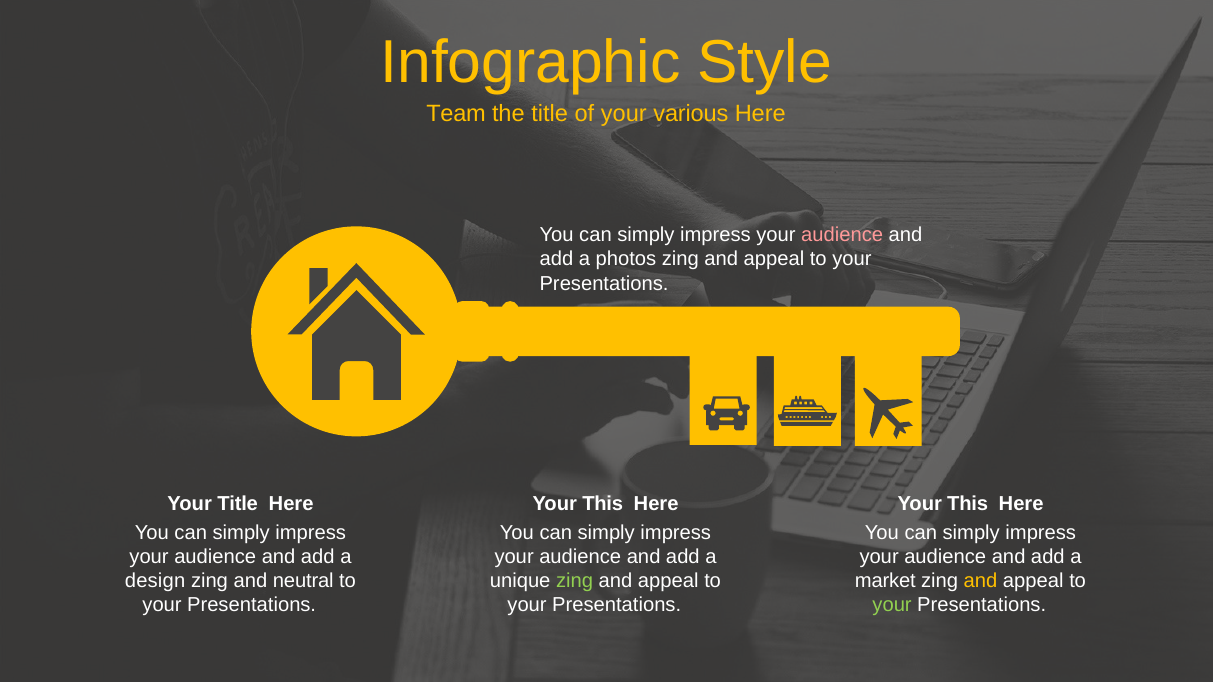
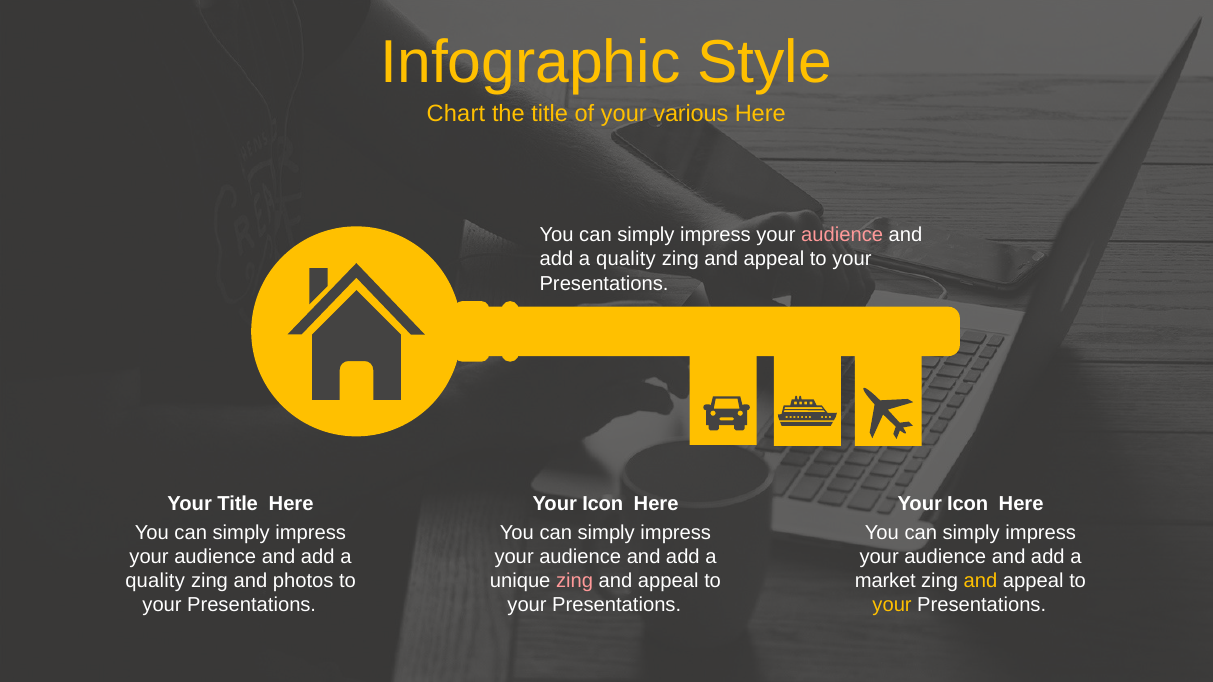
Team: Team -> Chart (456, 114)
photos: photos -> quality (626, 259)
This: This -> Icon (603, 504)
This: This -> Icon (968, 504)
design: design -> quality (155, 581)
neutral: neutral -> photos (303, 581)
zing colour: light green -> pink (575, 581)
your colour: light green -> yellow (892, 605)
